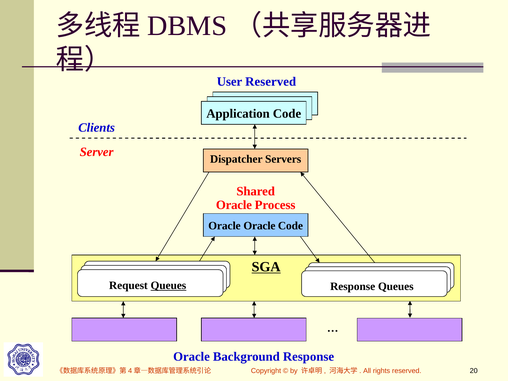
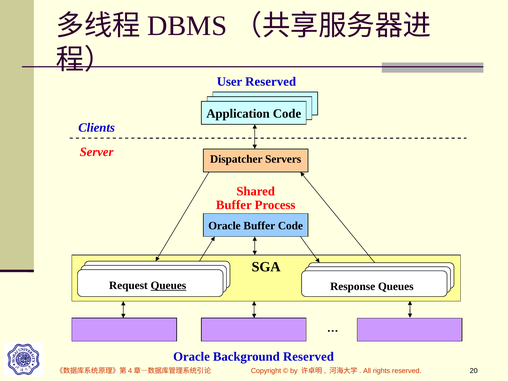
Oracle: Oracle -> Buffer (234, 205)
Oracle Oracle: Oracle -> Buffer (259, 226)
SGA underline: present -> none (266, 267)
Background Response: Response -> Reserved (308, 357)
